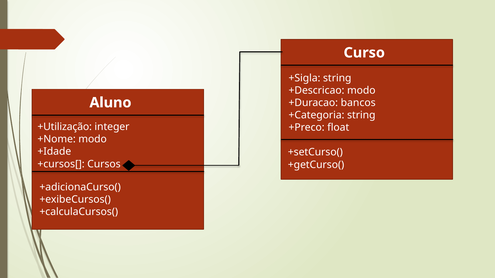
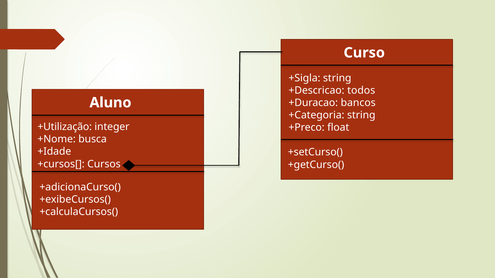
+Descricao modo: modo -> todos (361, 90)
+Nome modo: modo -> busca (93, 139)
